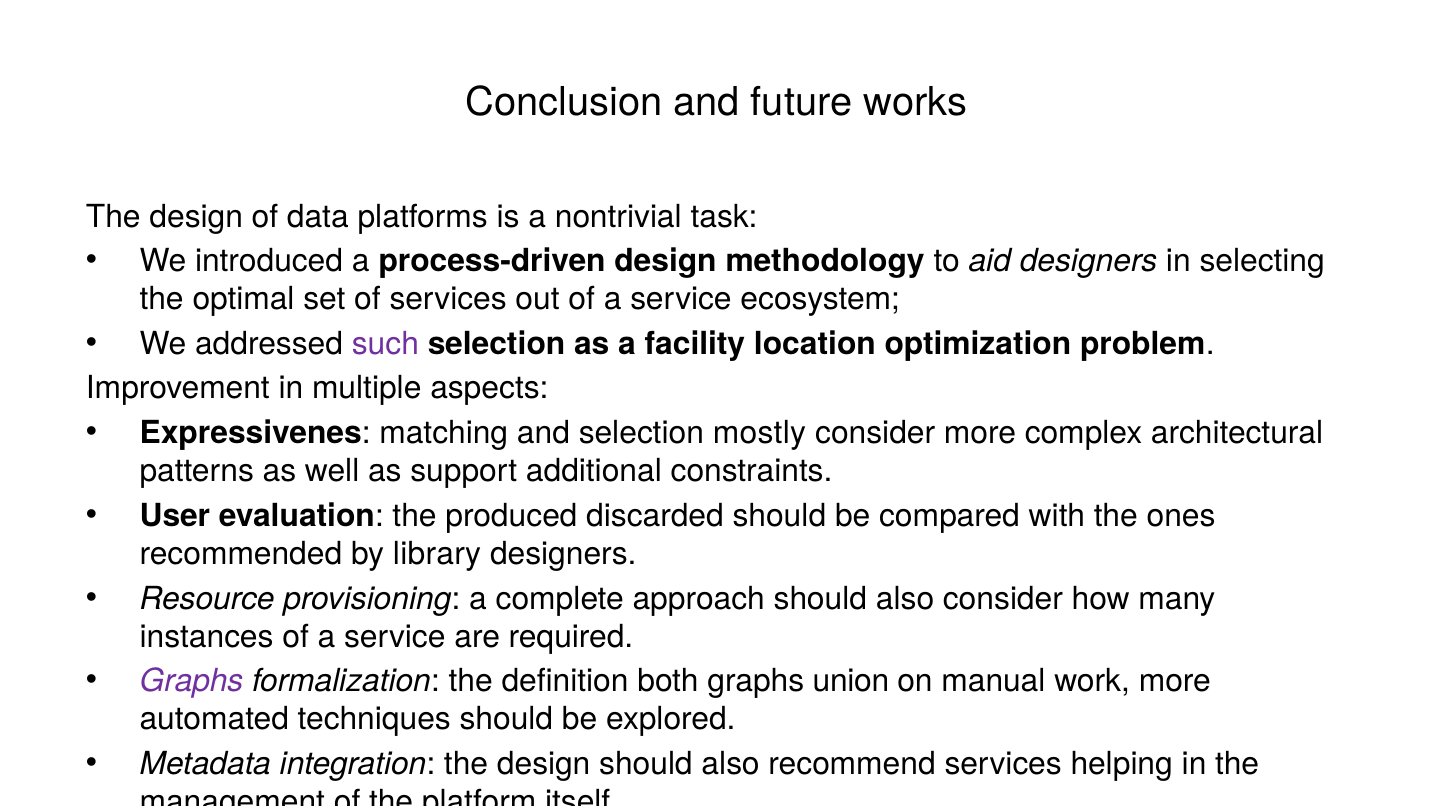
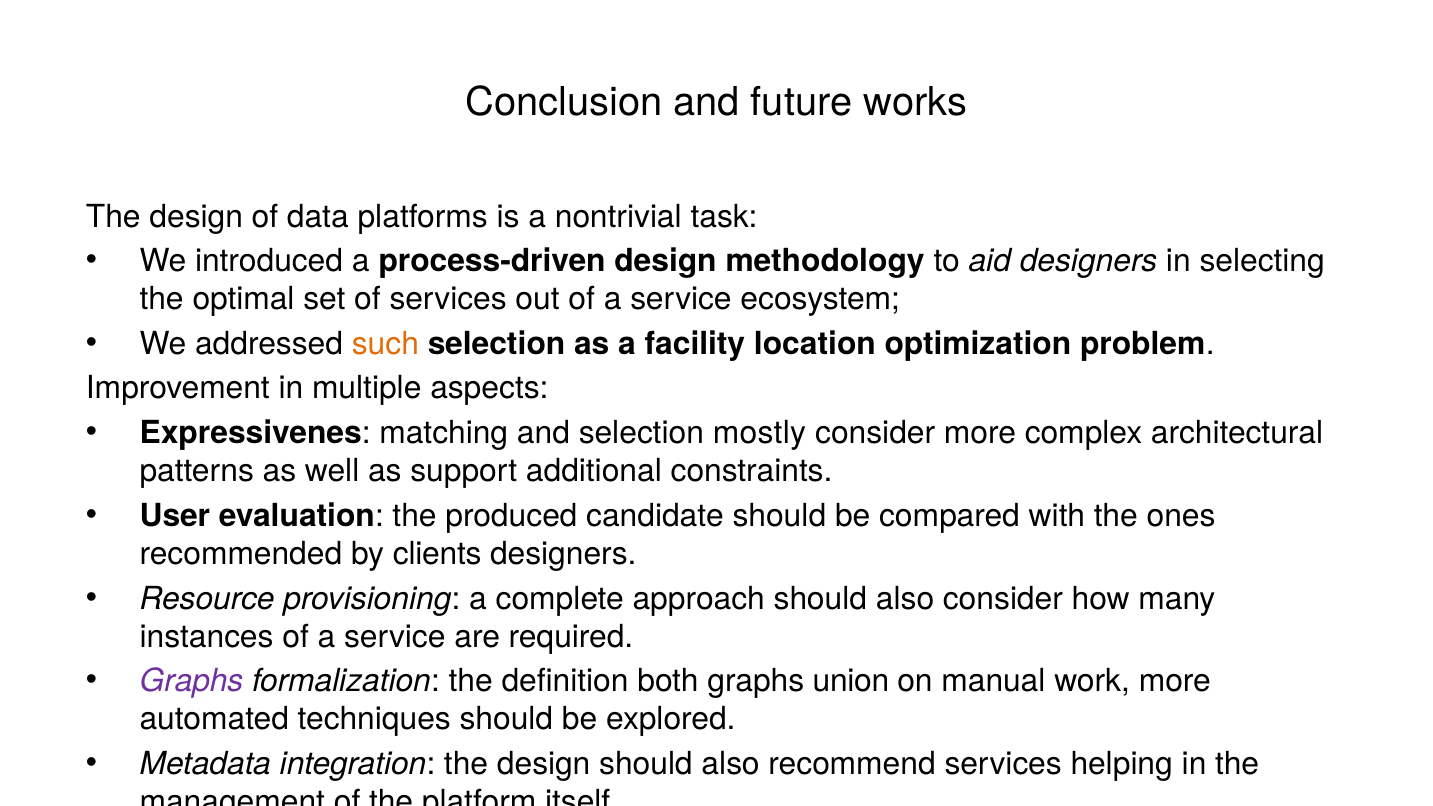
such colour: purple -> orange (385, 344)
discarded: discarded -> candidate (655, 516)
library: library -> clients (437, 554)
